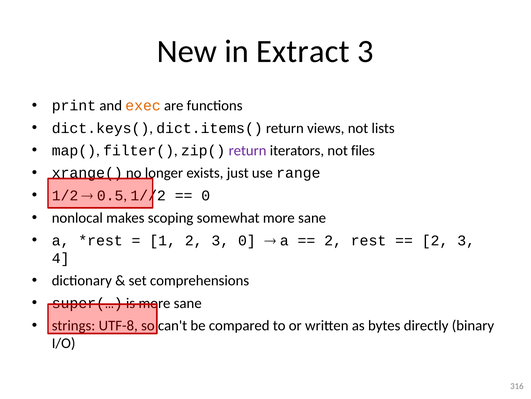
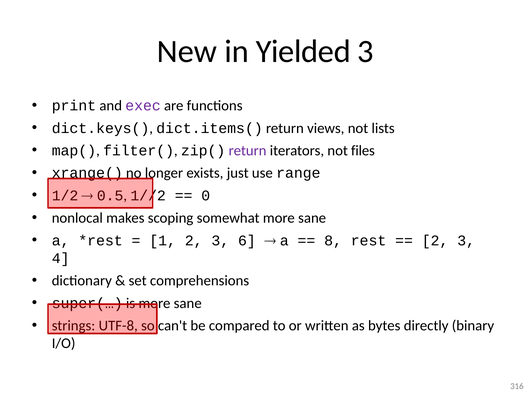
Extract: Extract -> Yielded (303, 51)
exec colour: orange -> purple (143, 105)
3 0: 0 -> 6 (247, 240)
2: 2 -> 8 (333, 240)
